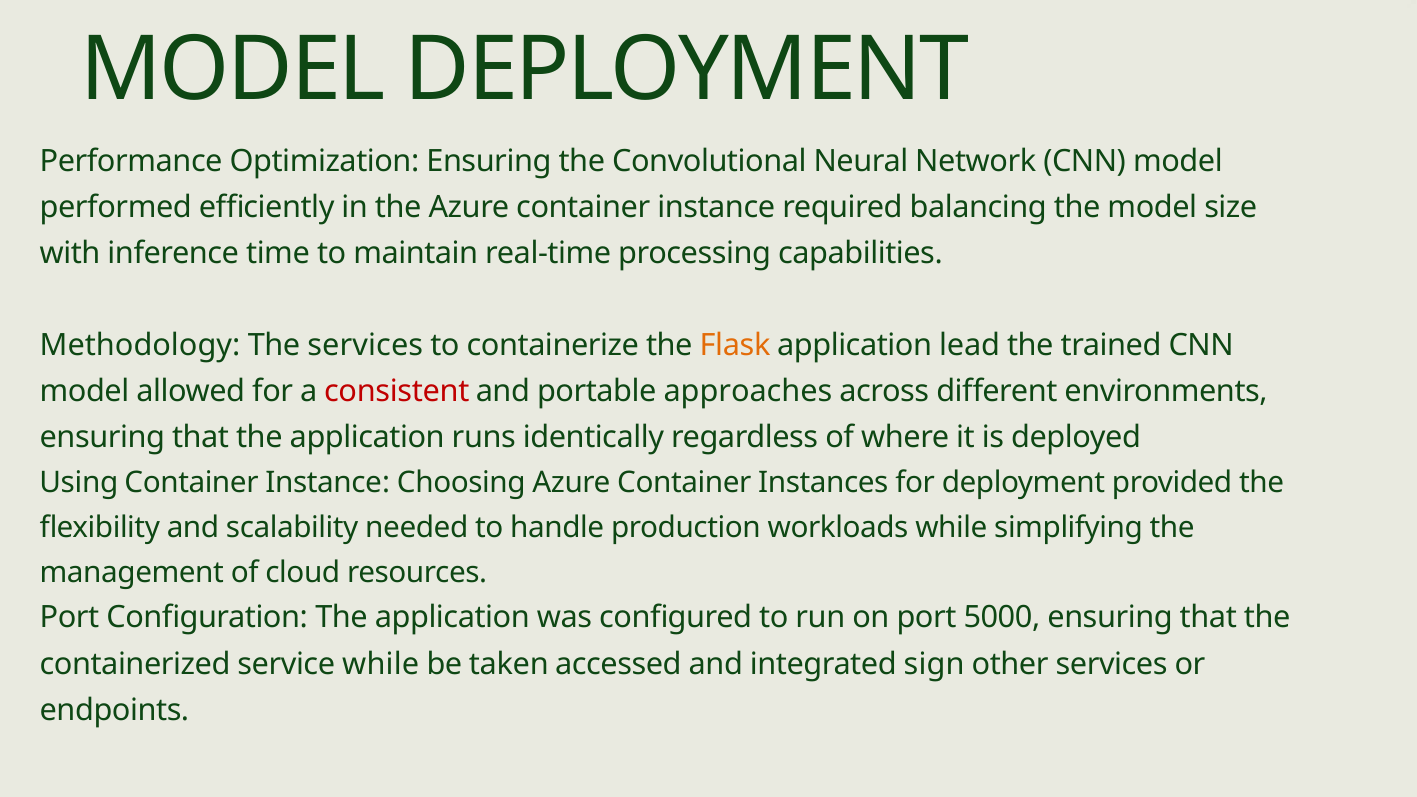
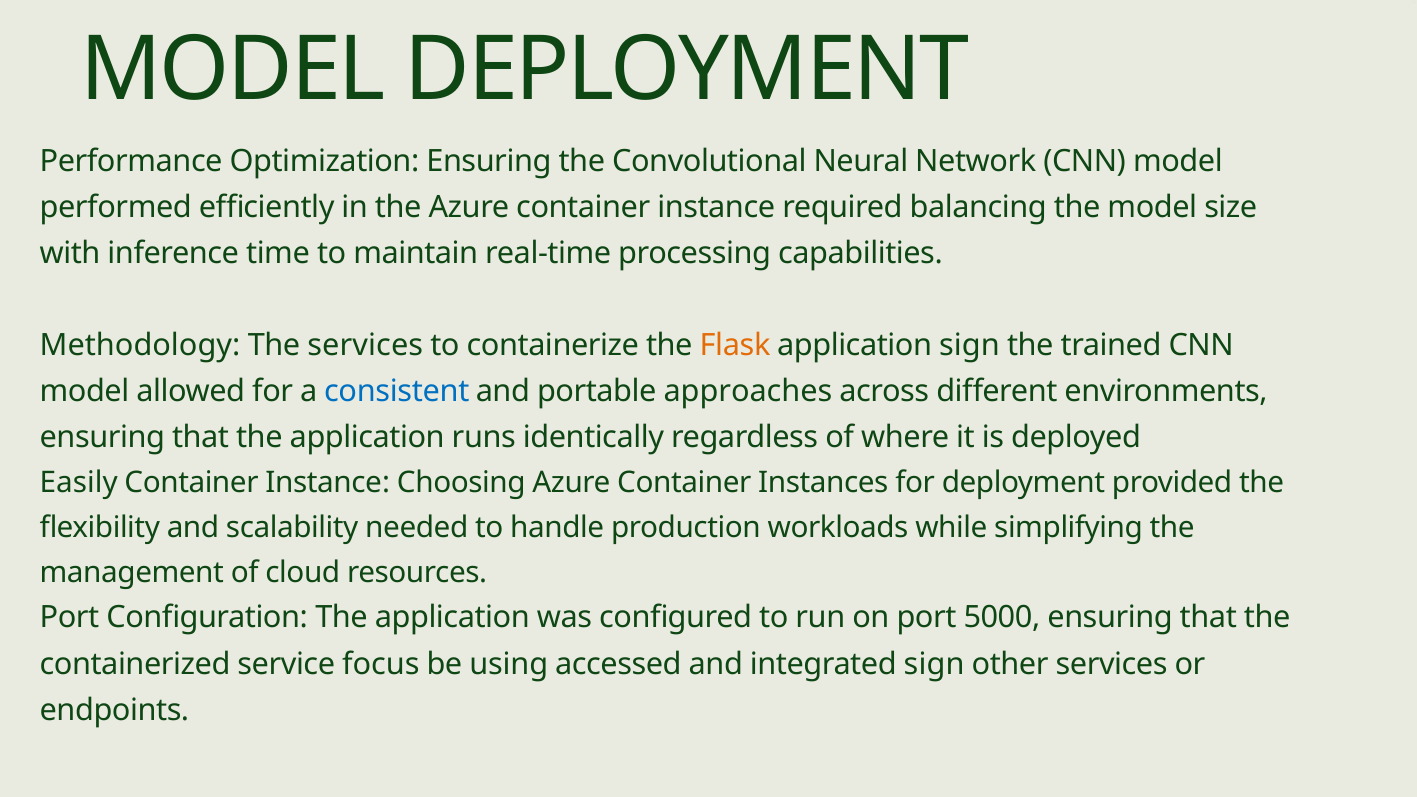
application lead: lead -> sign (969, 346)
consistent colour: red -> blue (397, 392)
Using: Using -> Easily (79, 483)
service while: while -> focus (381, 664)
taken: taken -> using (509, 664)
